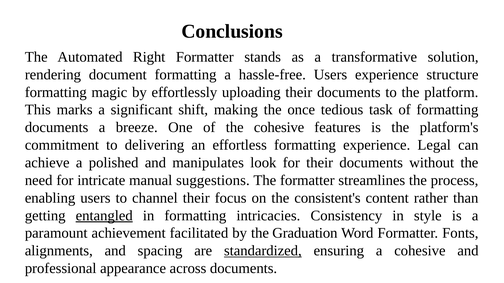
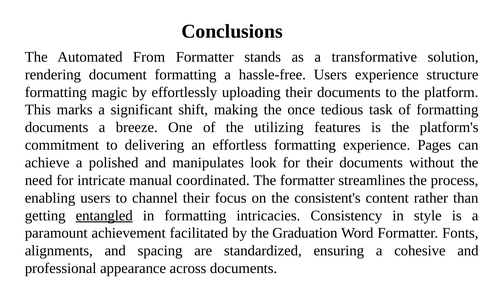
Right: Right -> From (149, 57)
the cohesive: cohesive -> utilizing (279, 128)
Legal: Legal -> Pages (434, 145)
suggestions: suggestions -> coordinated (213, 181)
standardized underline: present -> none (263, 251)
